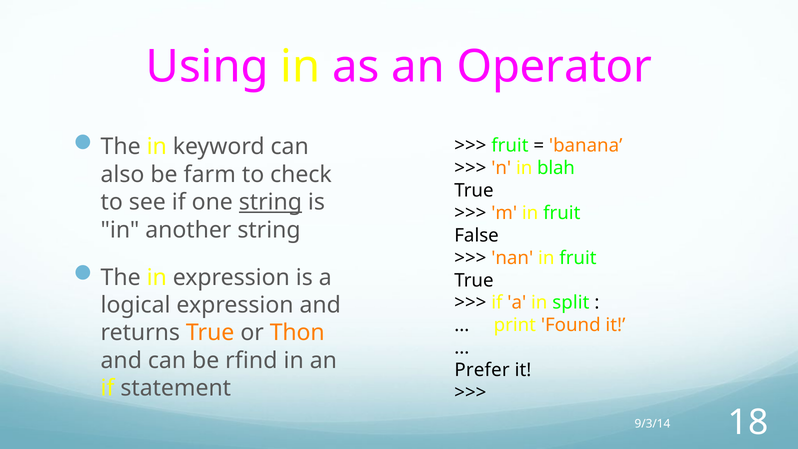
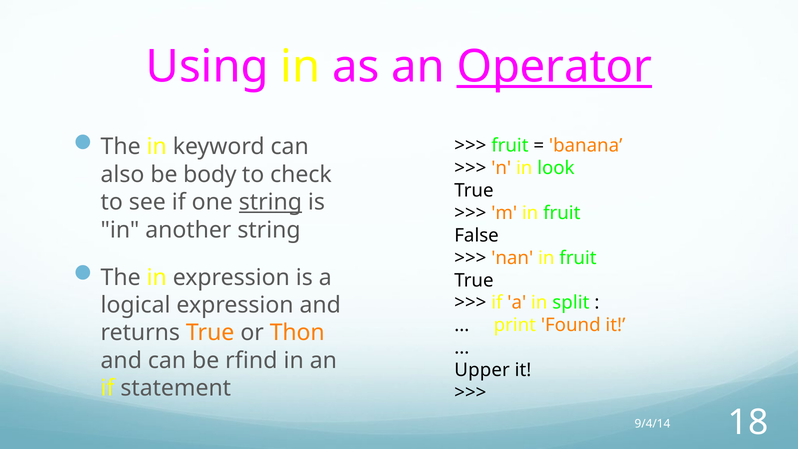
Operator underline: none -> present (554, 67)
blah: blah -> look (556, 168)
farm: farm -> body (210, 175)
Prefer: Prefer -> Upper (482, 370)
9/3/14: 9/3/14 -> 9/4/14 (652, 424)
